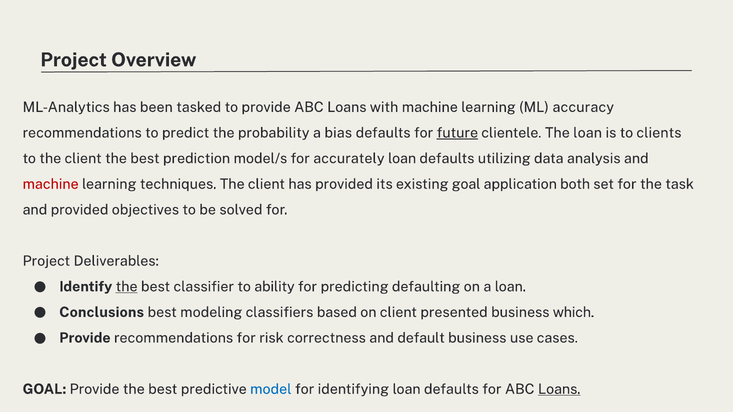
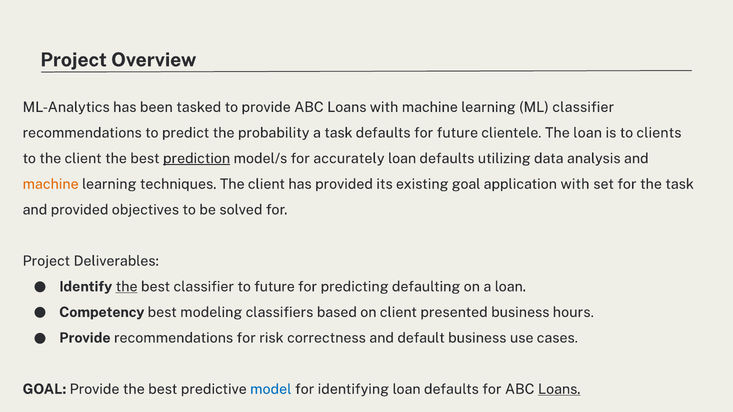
ML accuracy: accuracy -> classifier (583, 107)
a bias: bias -> task (338, 133)
future underline: present -> none (457, 133)
prediction underline: none -> present (197, 159)
machine colour: red -> orange (51, 184)
application both: both -> with (575, 184)
to ability: ability -> future (274, 287)
Conclusions: Conclusions -> Competency (102, 313)
which: which -> hours (573, 313)
